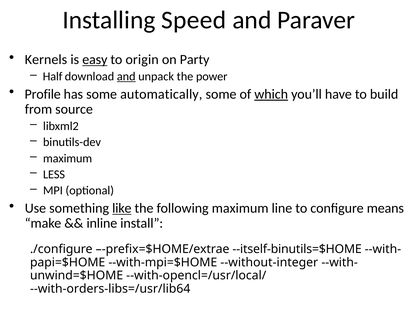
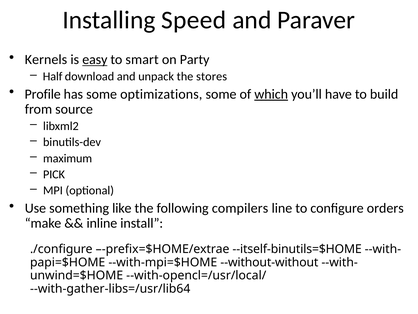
origin: origin -> smart (142, 60)
and underline: present -> none (126, 76)
power: power -> stores (212, 76)
automatically: automatically -> optimizations (161, 94)
LESS: LESS -> PICK (54, 174)
like underline: present -> none (122, 208)
following maximum: maximum -> compilers (240, 208)
means: means -> orders (385, 208)
--without-integer: --without-integer -> --without-without (269, 262)
--with-orders-libs=/usr/lib64: --with-orders-libs=/usr/lib64 -> --with-gather-libs=/usr/lib64 (110, 288)
